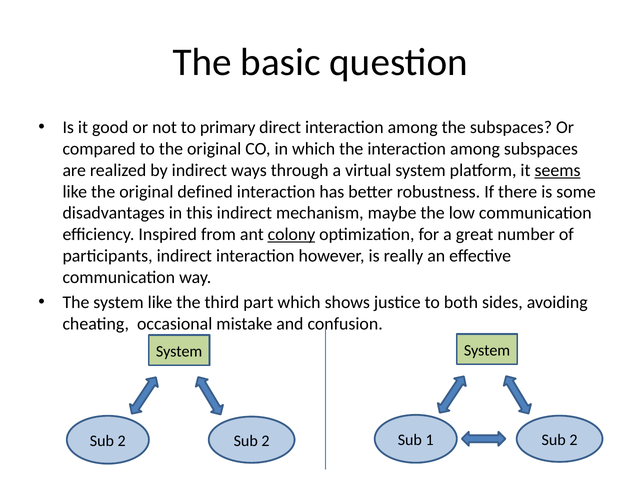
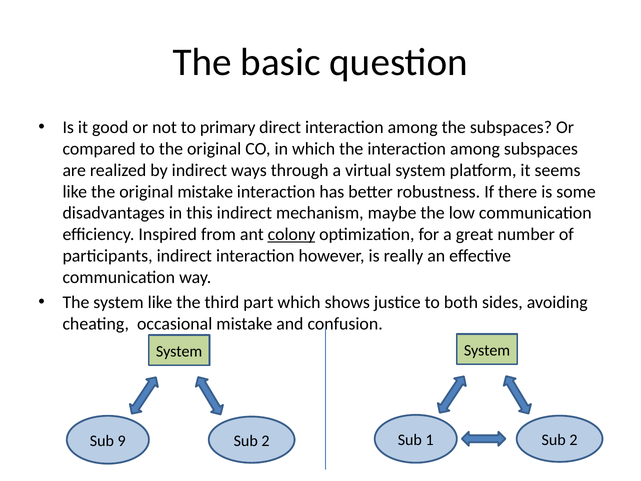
seems underline: present -> none (558, 170)
original defined: defined -> mistake (205, 192)
2: 2 -> 9 (122, 441)
